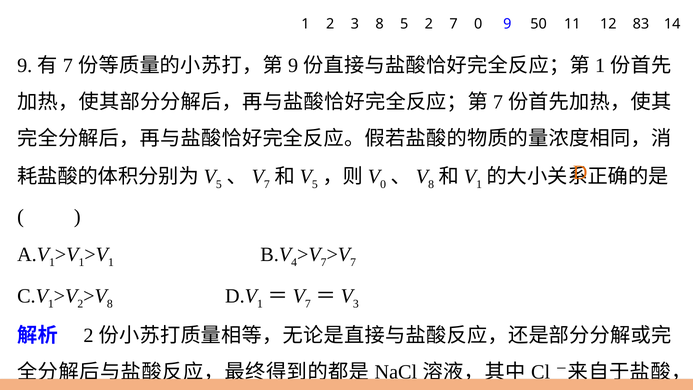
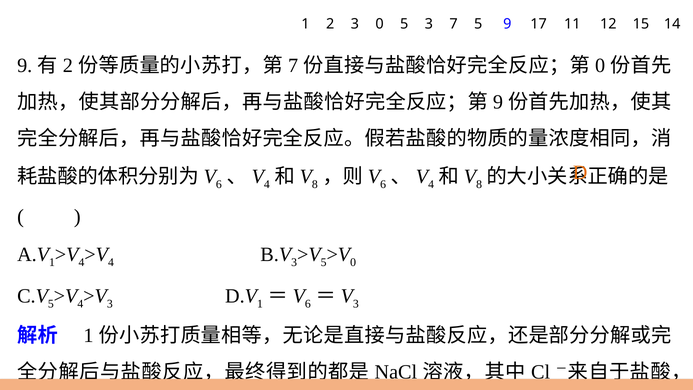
3 8: 8 -> 0 (380, 24)
5 2: 2 -> 3 (429, 24)
7 0: 0 -> 5 (478, 24)
50: 50 -> 17 (539, 24)
83: 83 -> 15 (641, 24)
7: 7 -> 2 (68, 66)
9: 9 -> 7 (293, 66)
1: 1 -> 0 (600, 66)
7: 7 -> 9 (498, 102)
5: 5 -> 6 (219, 185)
7: 7 -> 4 (267, 185)
5: 5 -> 8 (315, 185)
0: 0 -> 6 (383, 185)
8: 8 -> 4 (431, 185)
1: 1 -> 8 (479, 185)
1: 1 -> 4 (81, 262)
1: 1 -> 4 (111, 262)
4: 4 -> 3 (294, 262)
7: 7 -> 5 (324, 262)
7: 7 -> 0 (353, 262)
1: 1 -> 5 (51, 304)
2: 2 -> 4 (80, 304)
8: 8 -> 3 (110, 304)
7: 7 -> 6 (308, 304)
2: 2 -> 1 (88, 336)
